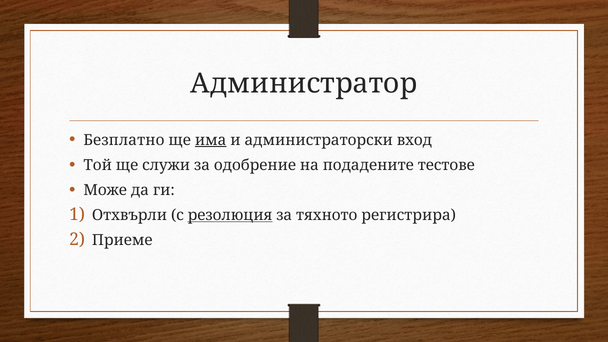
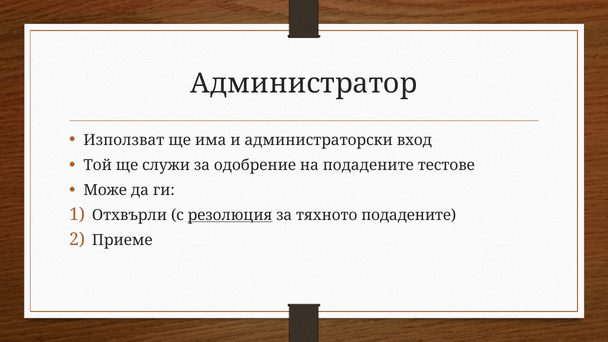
Безплатно: Безплатно -> Използват (124, 140)
има underline: present -> none (211, 140)
тяхното регистрира: регистрира -> подадените (409, 215)
